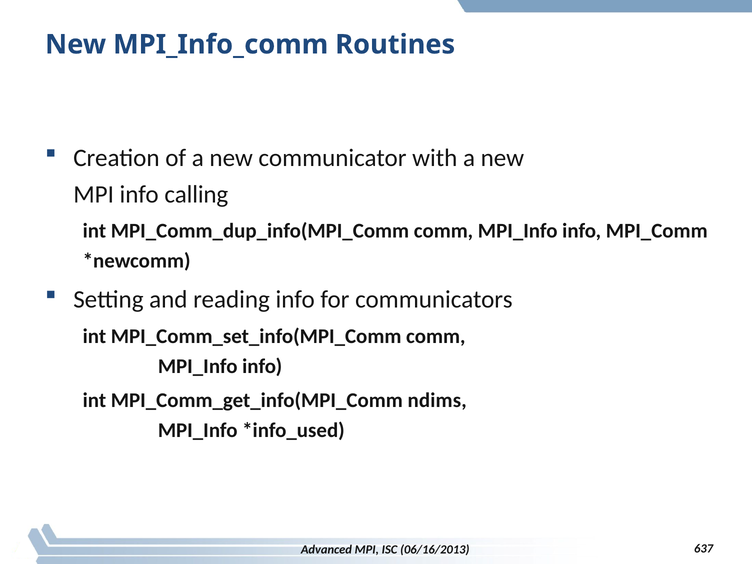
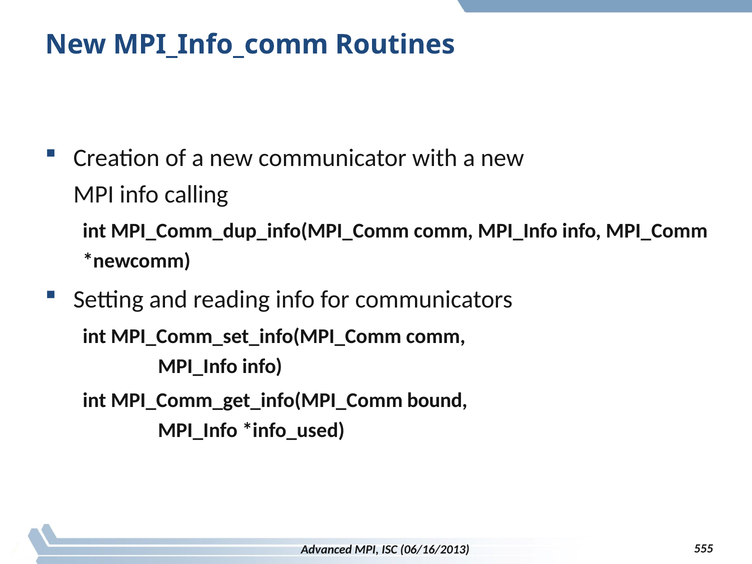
ndims: ndims -> bound (437, 400)
637: 637 -> 555 (704, 548)
